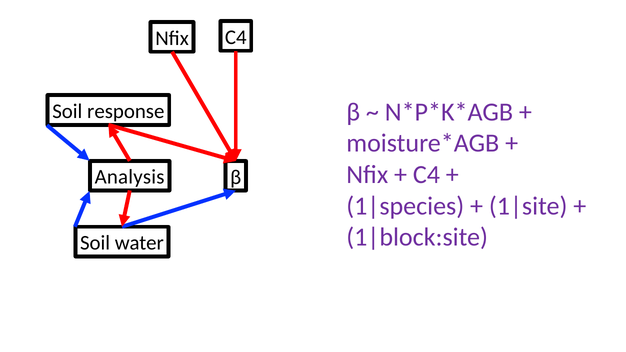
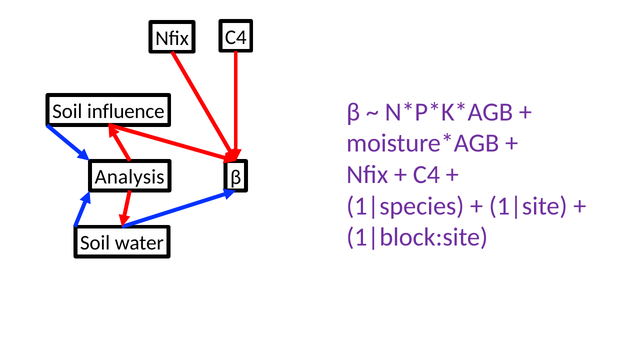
response: response -> influence (126, 112)
